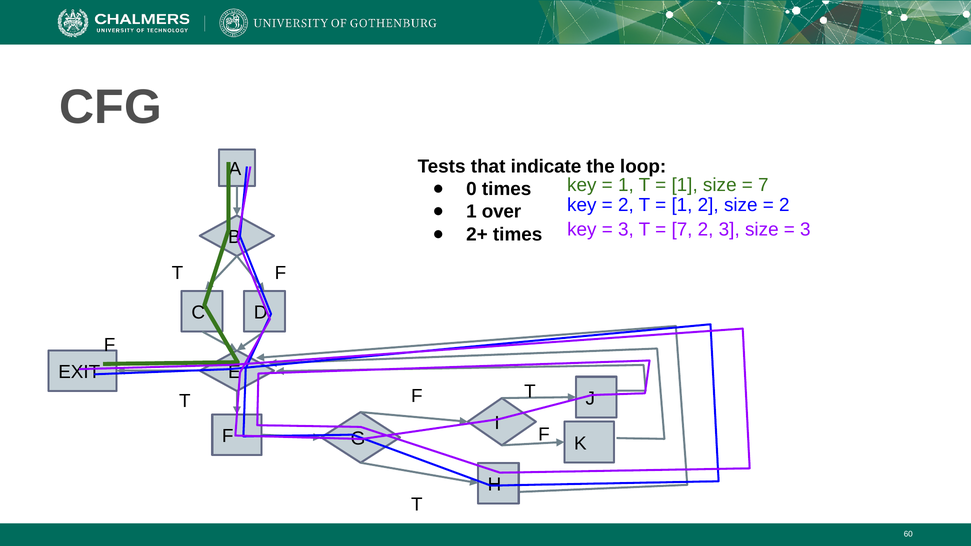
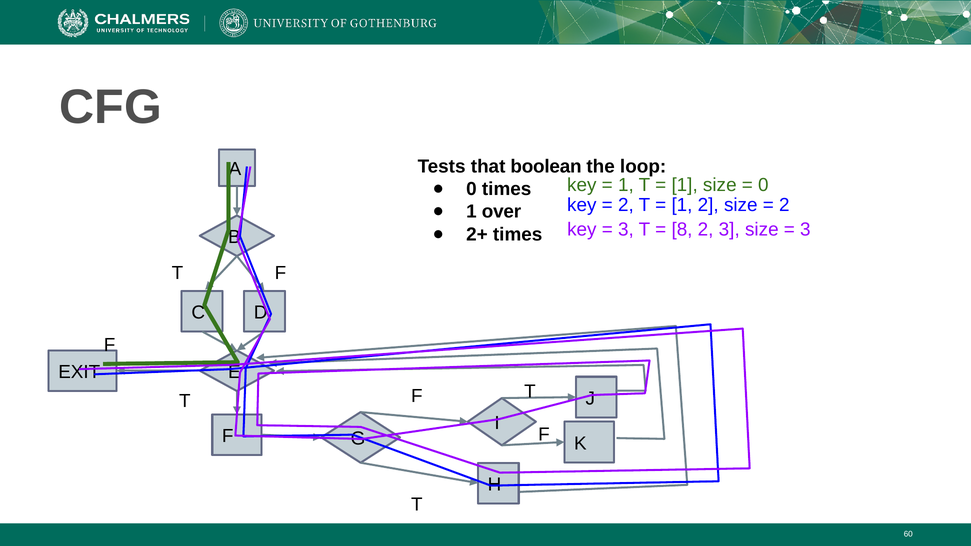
indicate: indicate -> boolean (546, 166)
7: 7 -> 0 (763, 185)
7: 7 -> 8 (682, 229)
